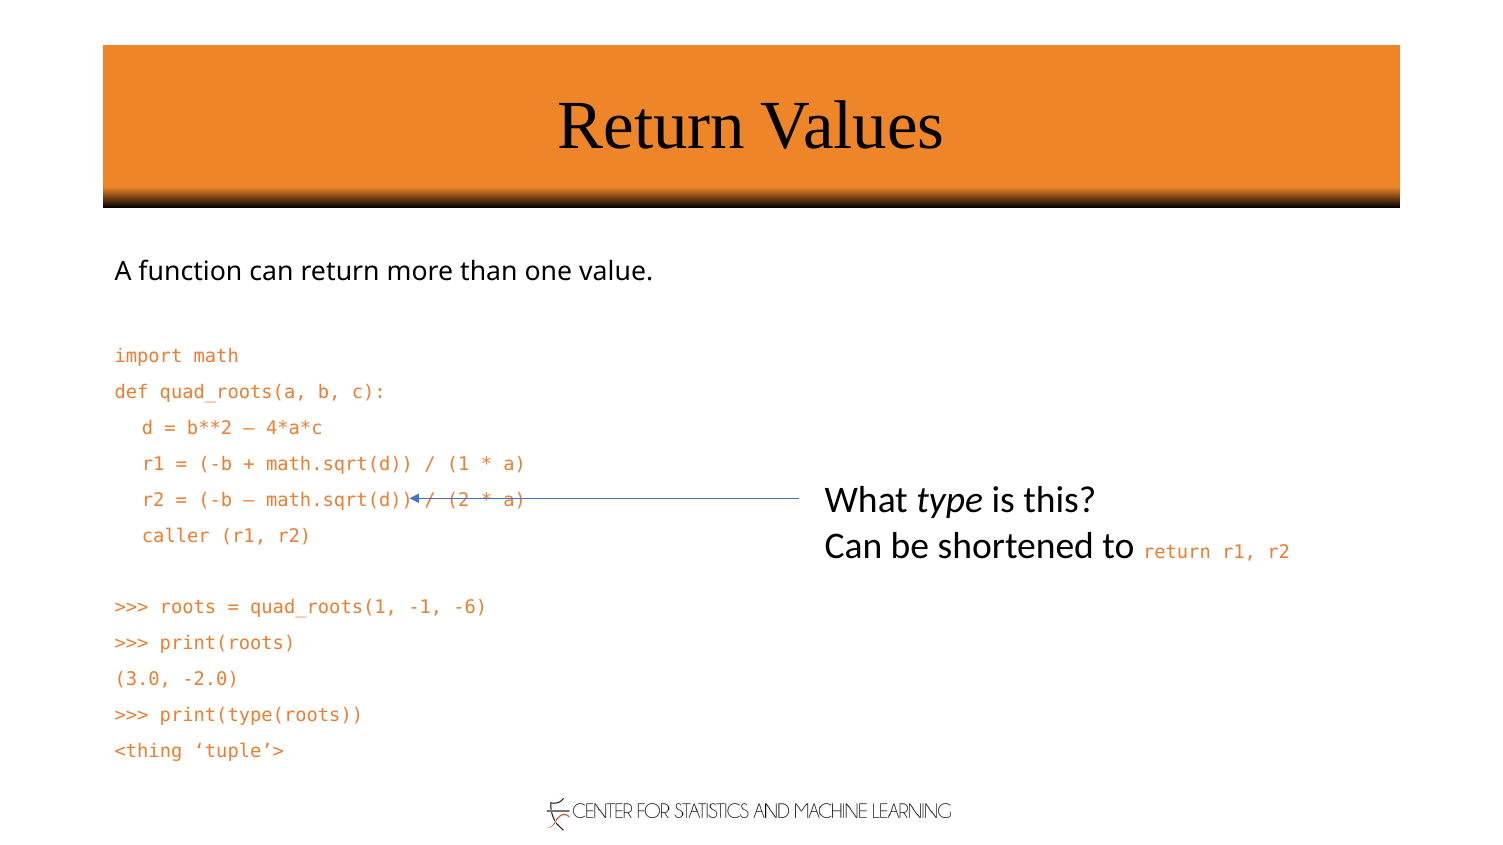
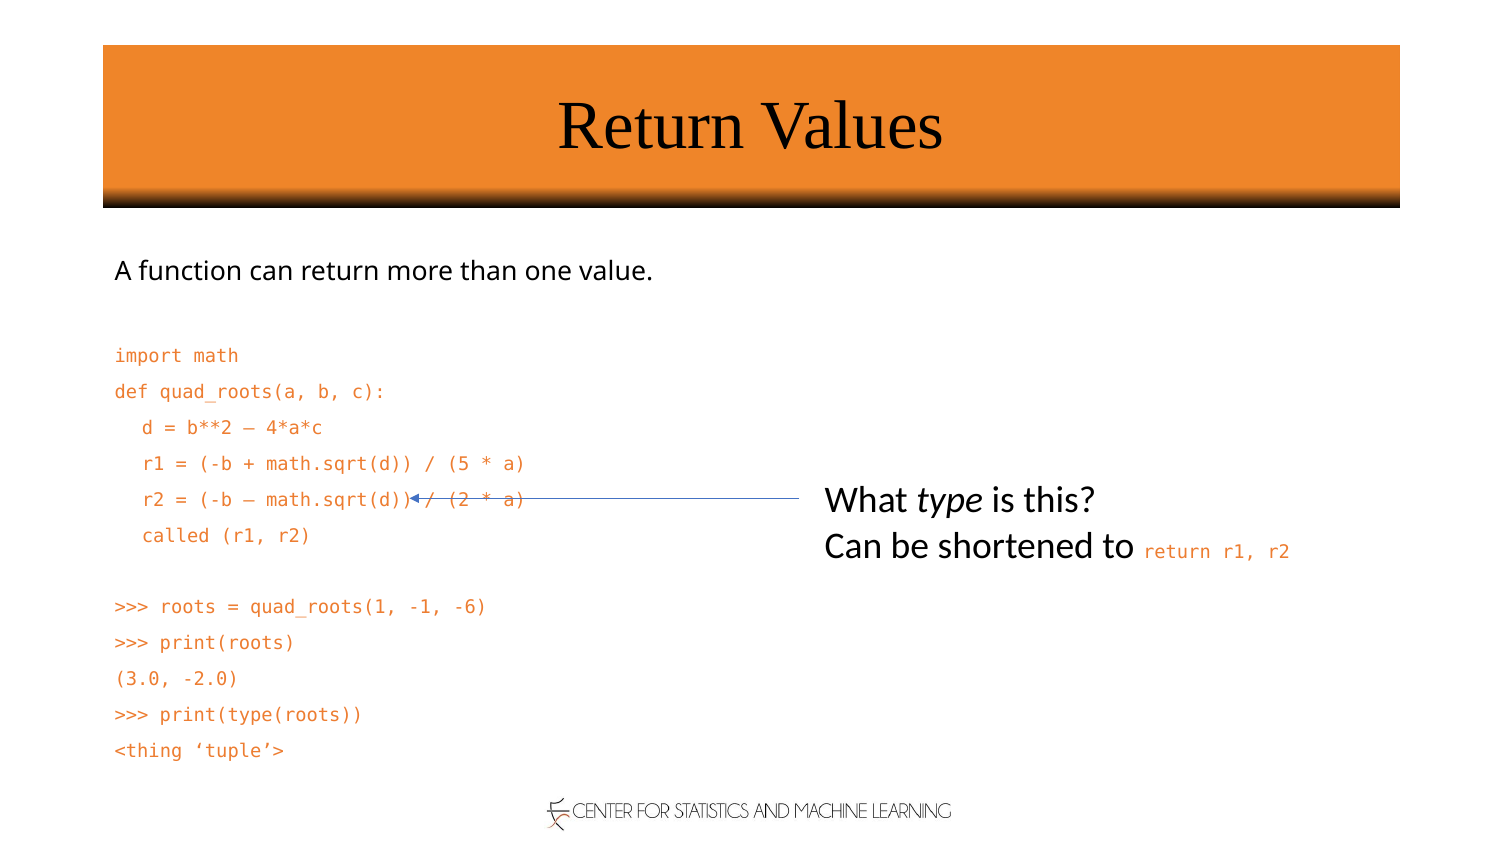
1: 1 -> 5 (458, 464)
caller: caller -> called (176, 536)
